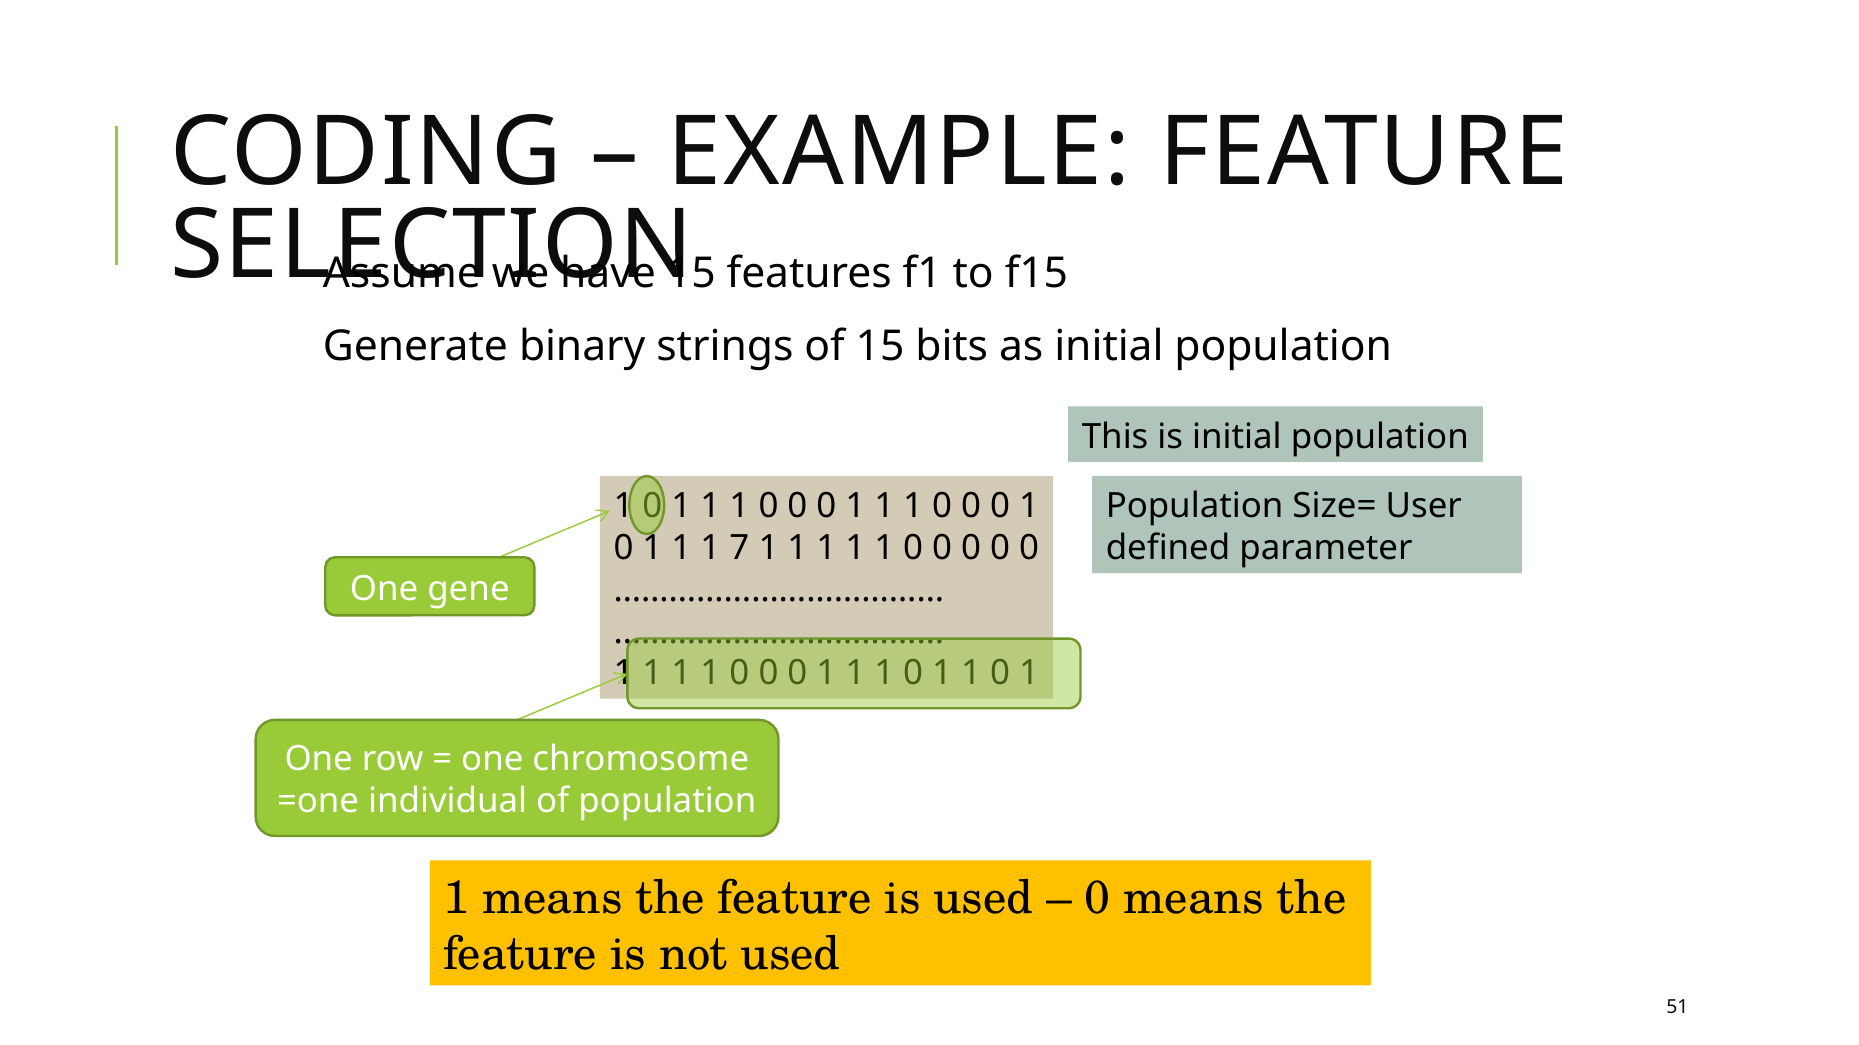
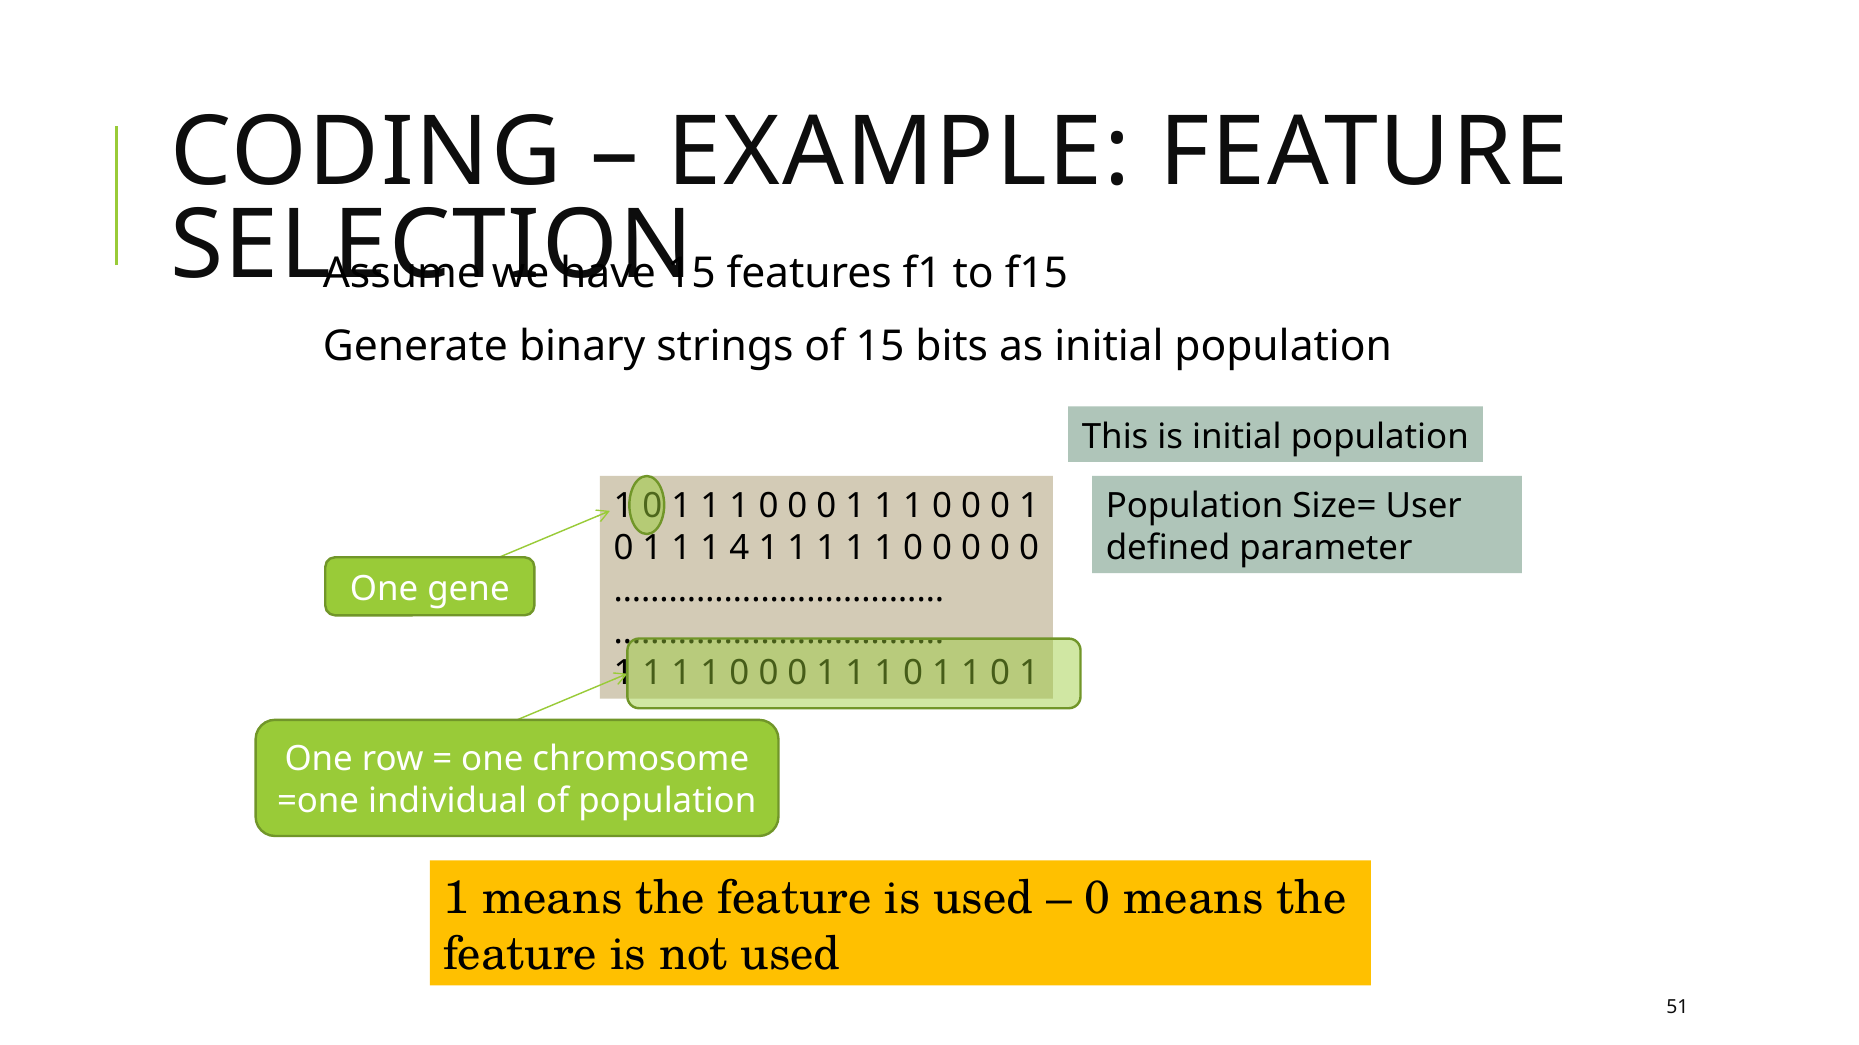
7: 7 -> 4 (739, 548)
